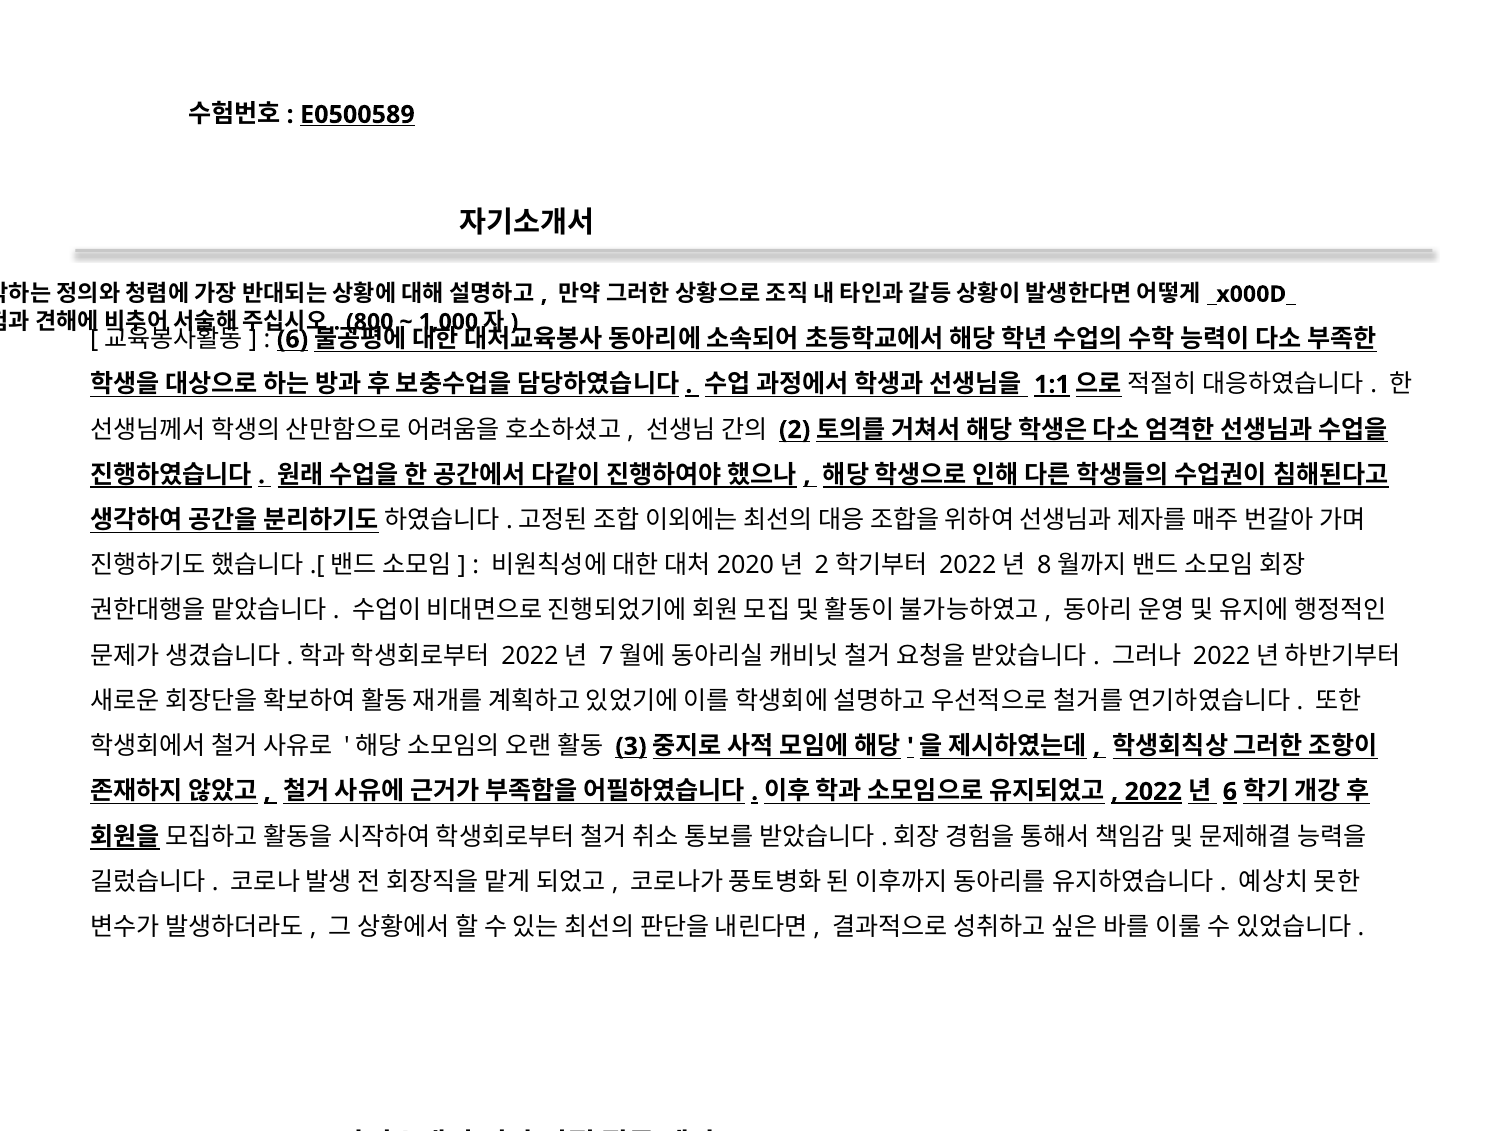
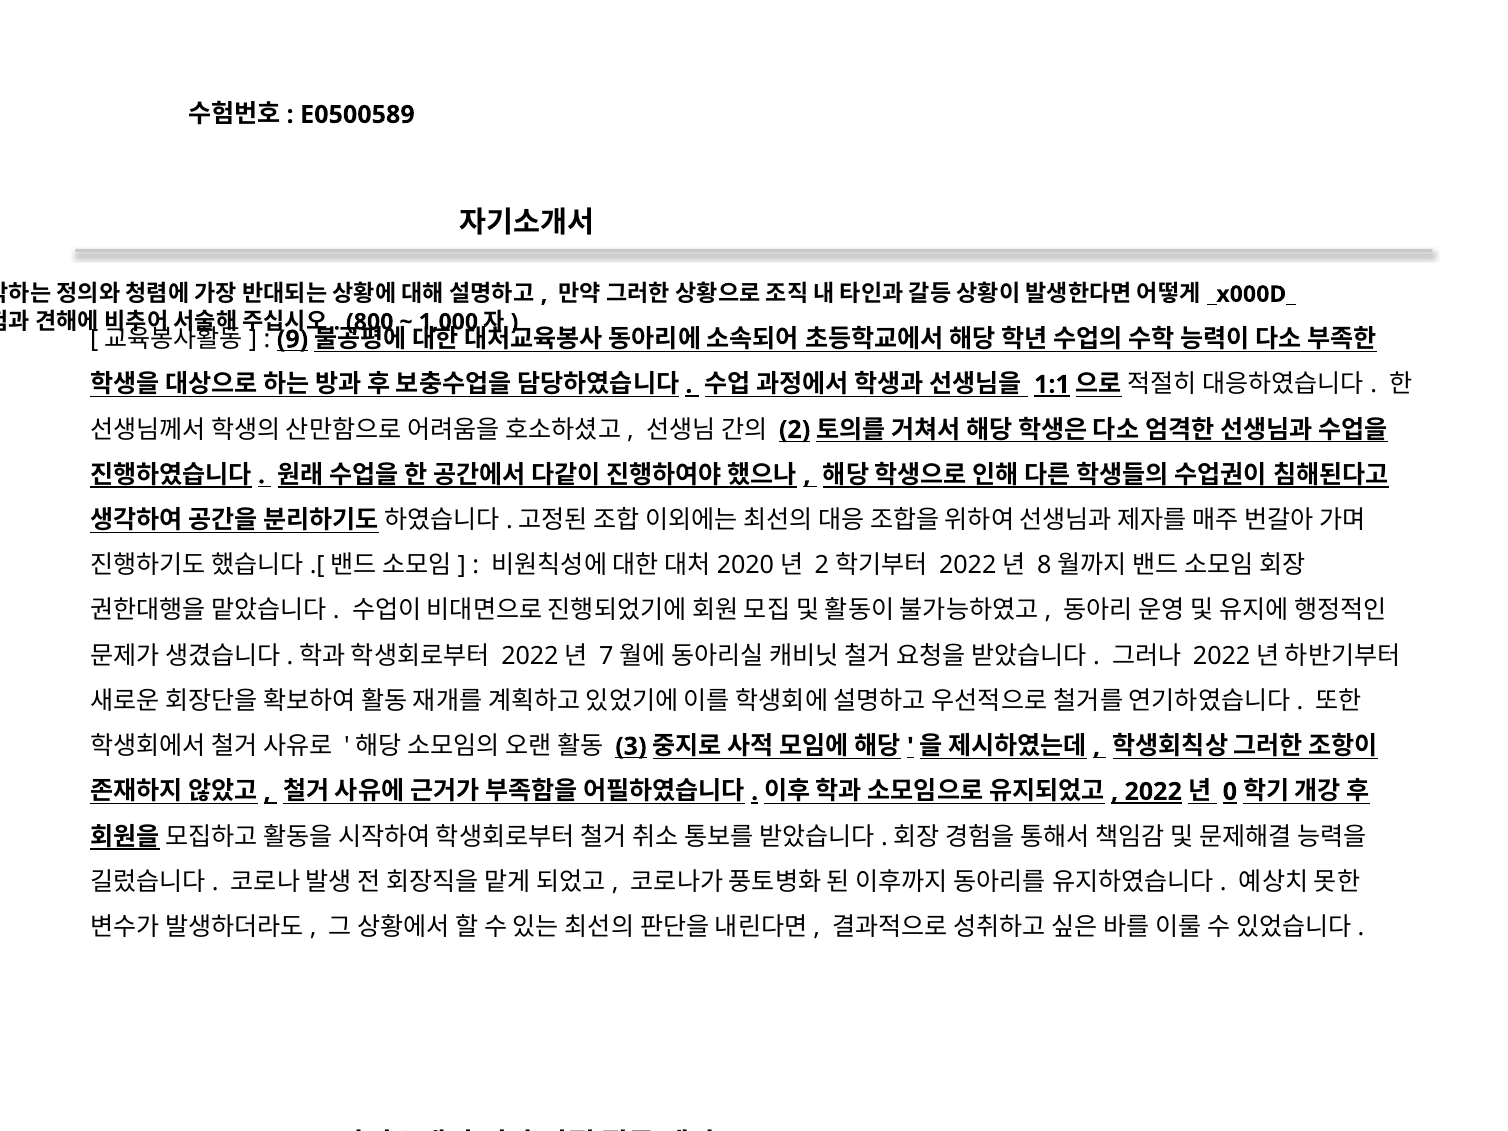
E0500589 underline: present -> none (357, 115)
6: 6 -> 9 (293, 339)
6: 6 -> 0 (1230, 792)
